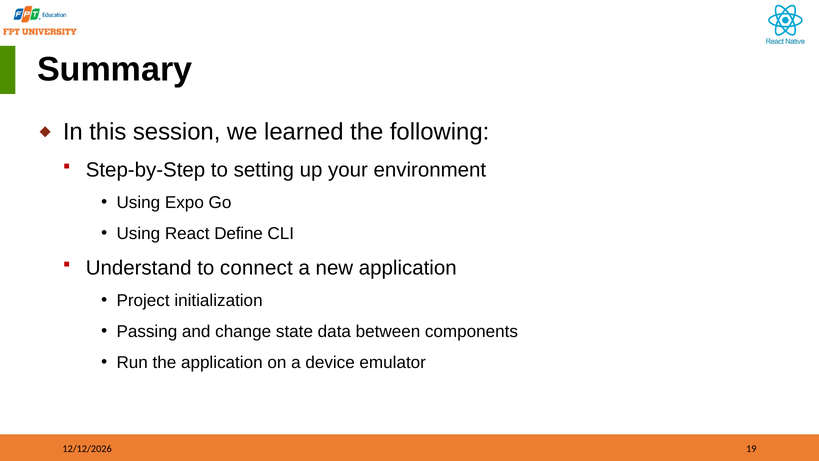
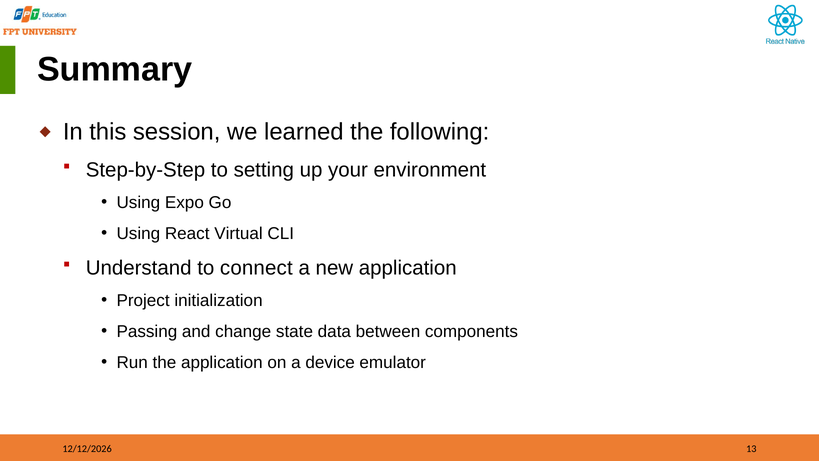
Define: Define -> Virtual (238, 233)
19: 19 -> 13 (751, 448)
